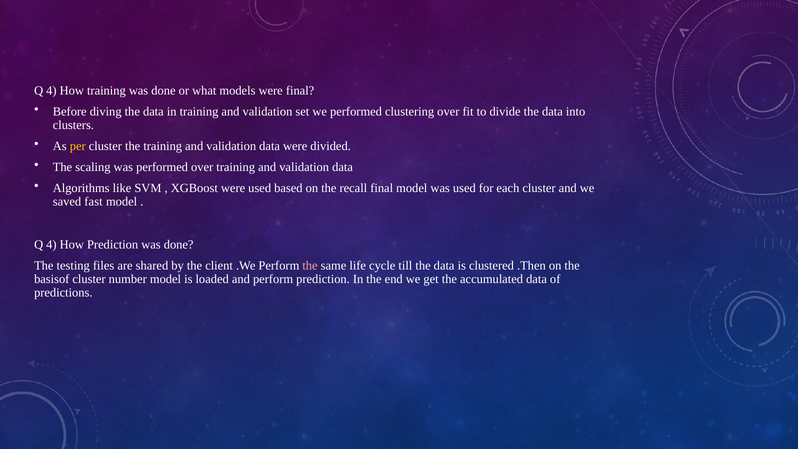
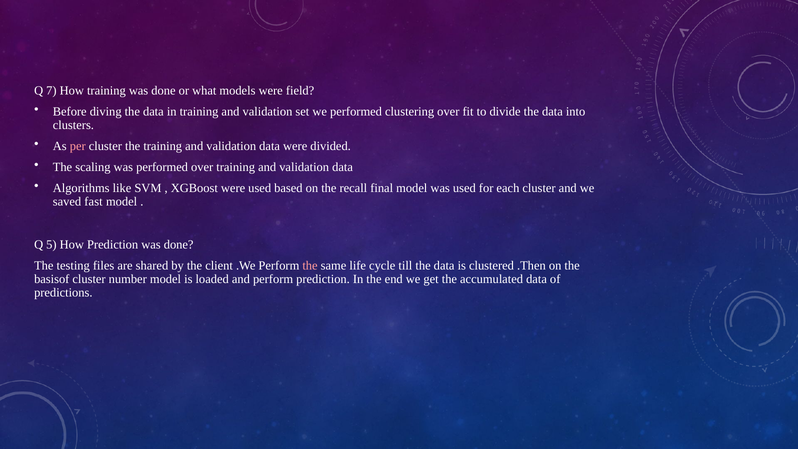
4: 4 -> 7 (51, 91)
were final: final -> field (300, 91)
per colour: yellow -> pink (78, 146)
4: 4 -> 5 (51, 245)
